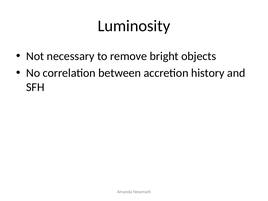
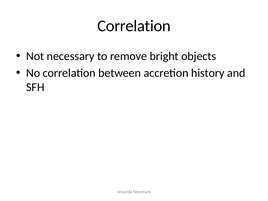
Luminosity: Luminosity -> Correlation (134, 26)
